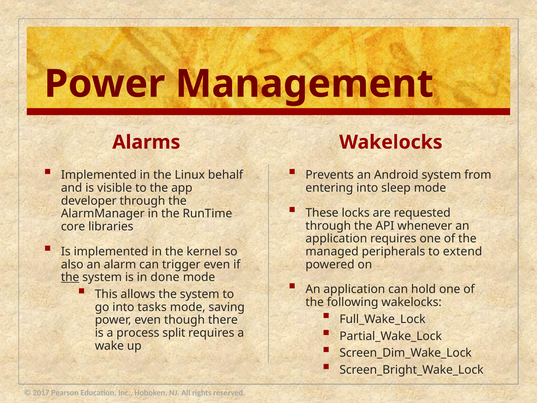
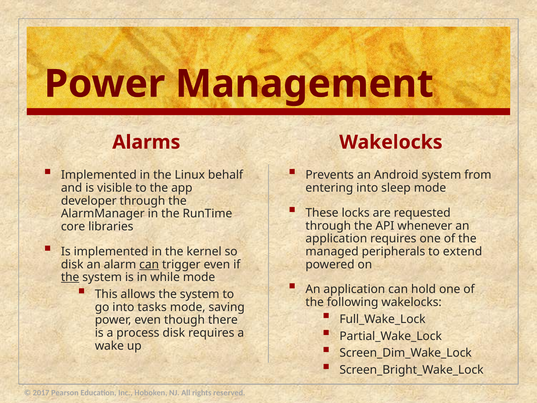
also: also -> disk (72, 264)
can underline: none -> present (149, 264)
done: done -> while (165, 277)
process split: split -> disk (174, 333)
